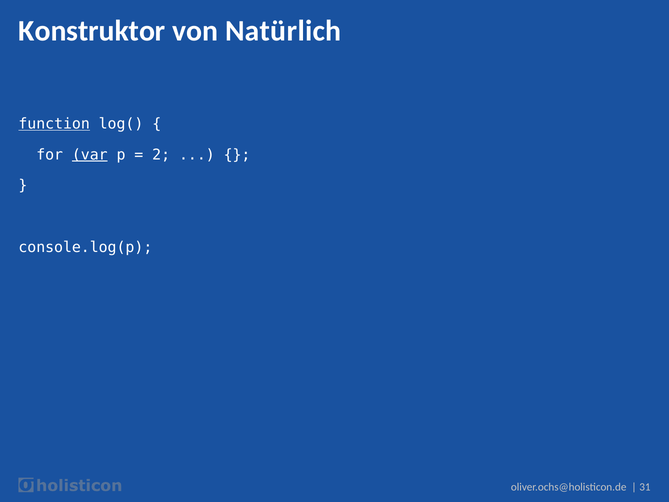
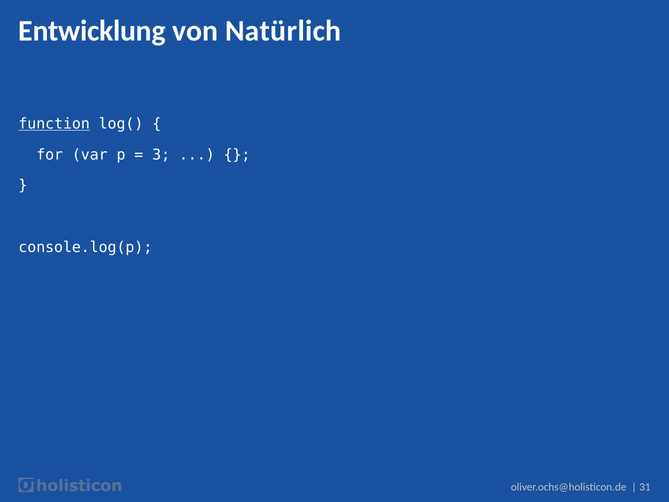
Konstruktor: Konstruktor -> Entwicklung (92, 31)
var underline: present -> none (90, 155)
2: 2 -> 3 (161, 155)
